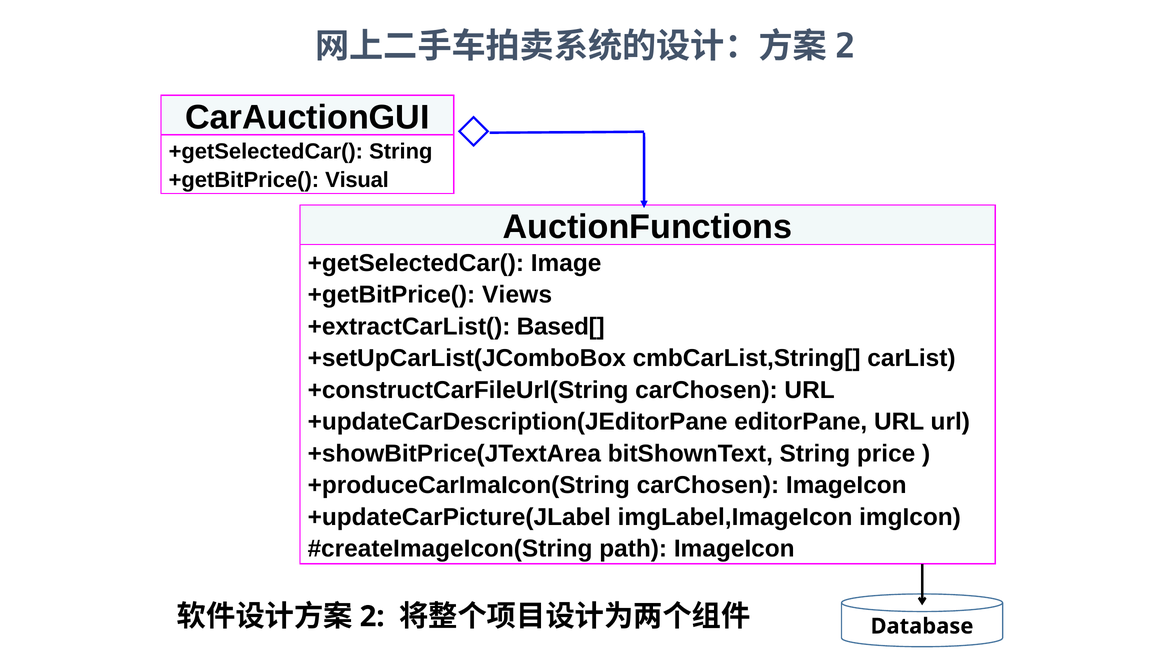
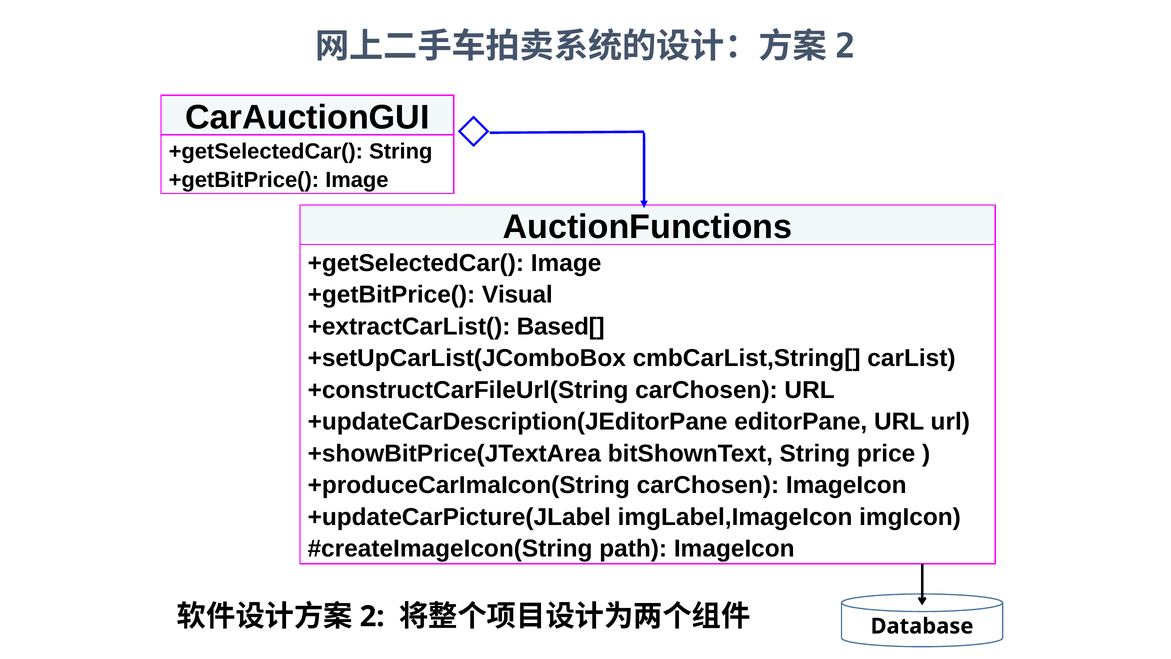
+getBitPrice( Visual: Visual -> Image (357, 180)
Views: Views -> Visual (517, 295)
